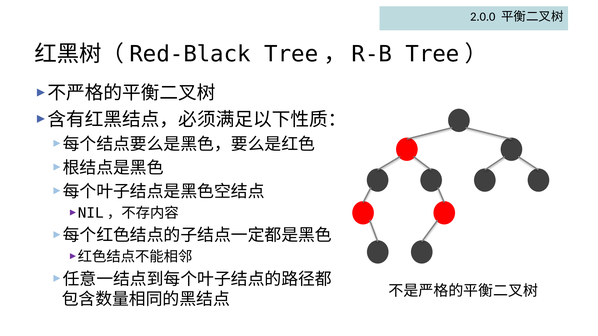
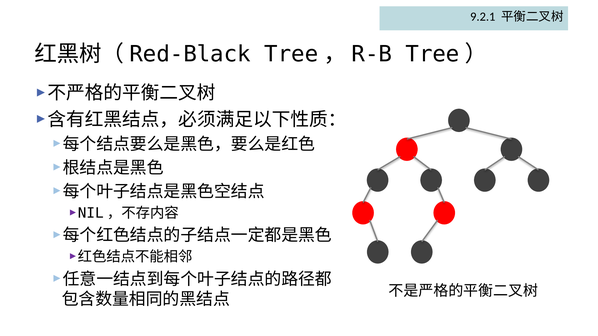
2.0.0: 2.0.0 -> 9.2.1 (483, 17)
